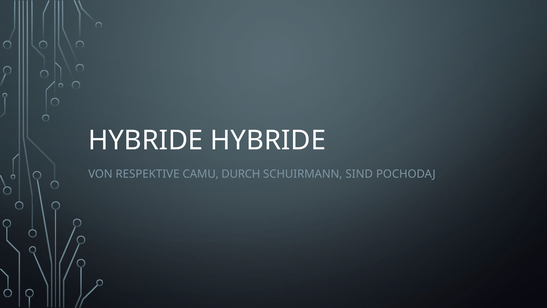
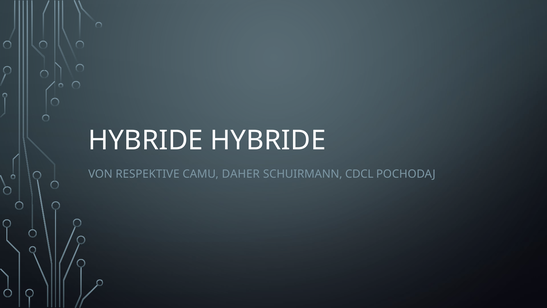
DURCH: DURCH -> DAHER (241, 174)
SIND: SIND -> CDCL (359, 174)
